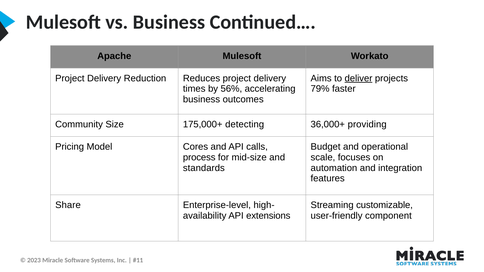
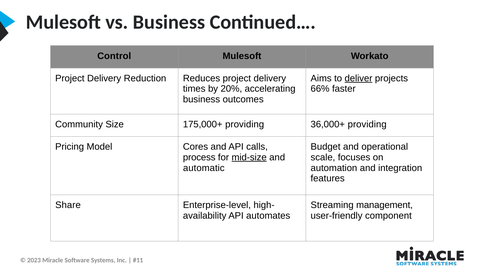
Apache: Apache -> Control (114, 56)
56%: 56% -> 20% (231, 89)
79%: 79% -> 66% (320, 89)
175,000+ detecting: detecting -> providing (245, 125)
mid-size underline: none -> present (249, 158)
standards: standards -> automatic (204, 168)
customizable: customizable -> management (384, 205)
extensions: extensions -> automates (268, 216)
